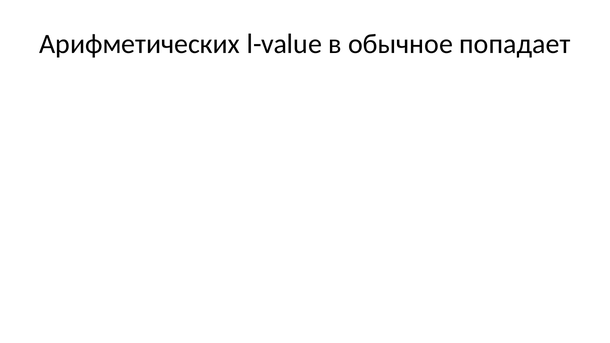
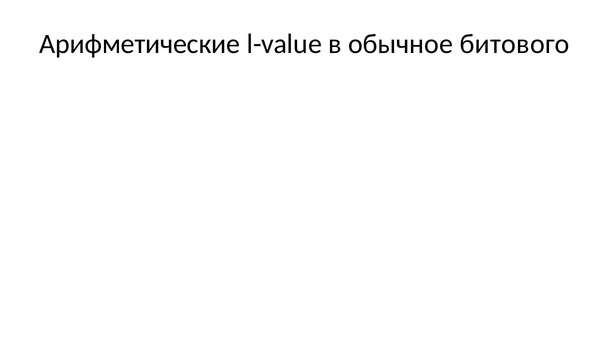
Арифметических: Арифметических -> Арифметические (140, 44)
попадает: попадает -> битового (515, 44)
